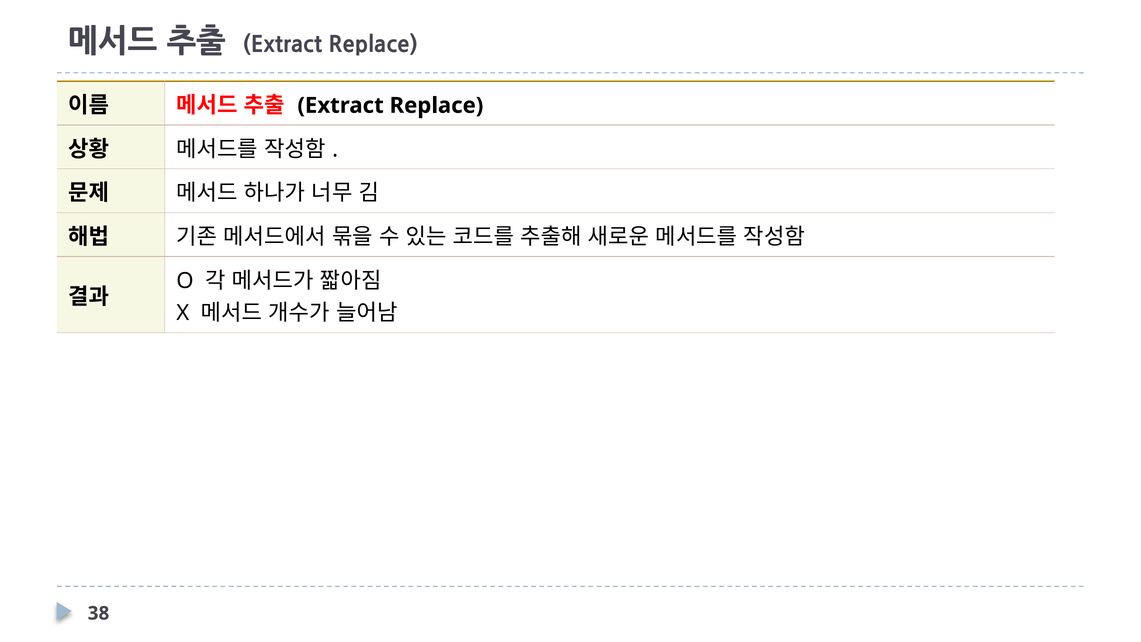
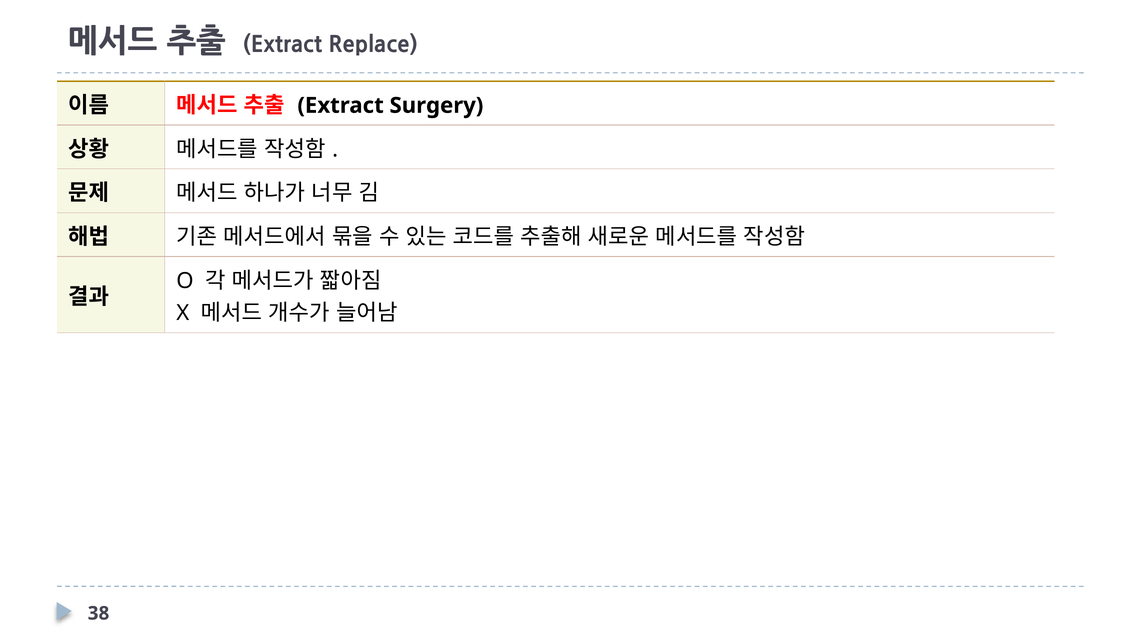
Replace: Replace -> Surgery (436, 105)
